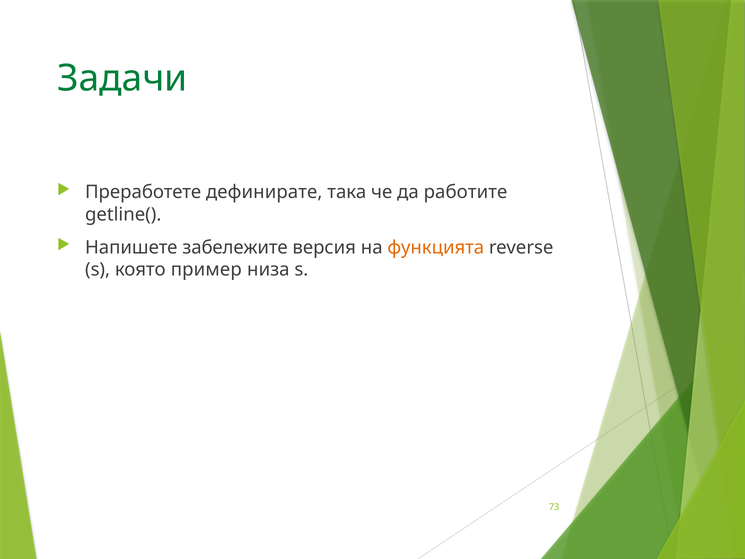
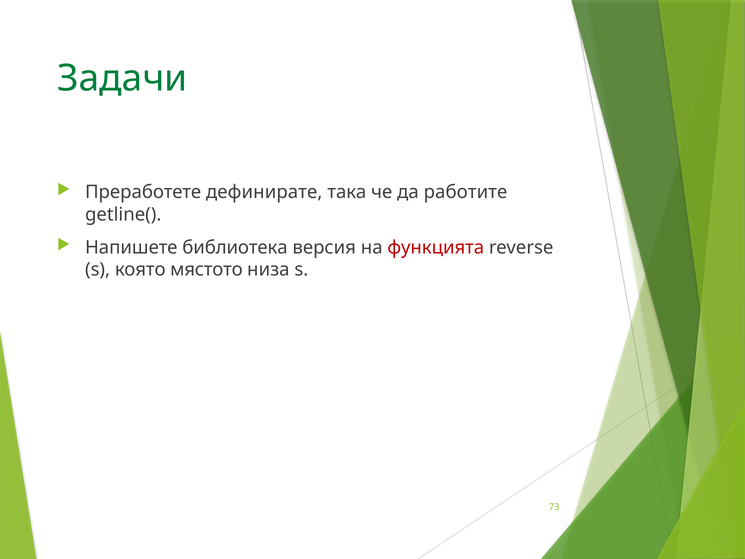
забележите: забележите -> библиотека (235, 247)
функцията colour: orange -> red (436, 247)
пример: пример -> мястото (206, 270)
